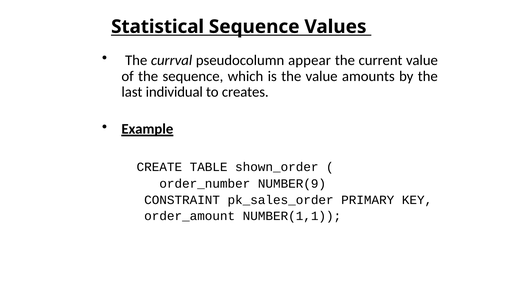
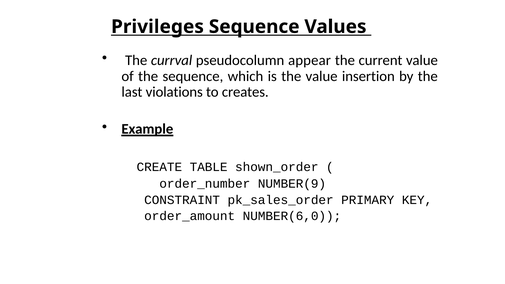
Statistical: Statistical -> Privileges (157, 27)
amounts: amounts -> insertion (368, 76)
individual: individual -> violations (174, 92)
NUMBER(1,1: NUMBER(1,1 -> NUMBER(6,0 (292, 216)
